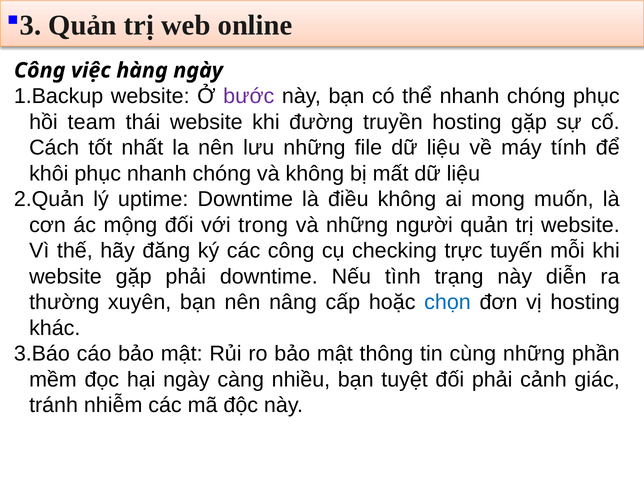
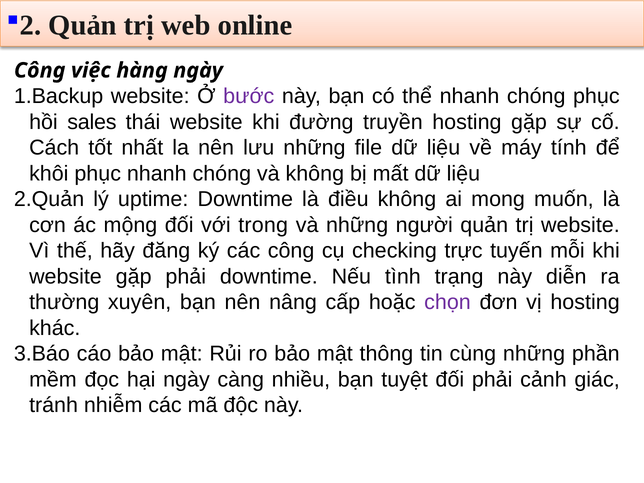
3: 3 -> 2 (30, 25)
team: team -> sales (92, 122)
chọn colour: blue -> purple (447, 302)
